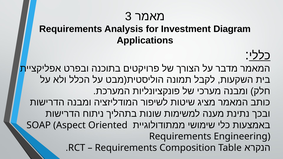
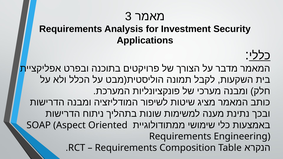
Diagram: Diagram -> Security (232, 29)
